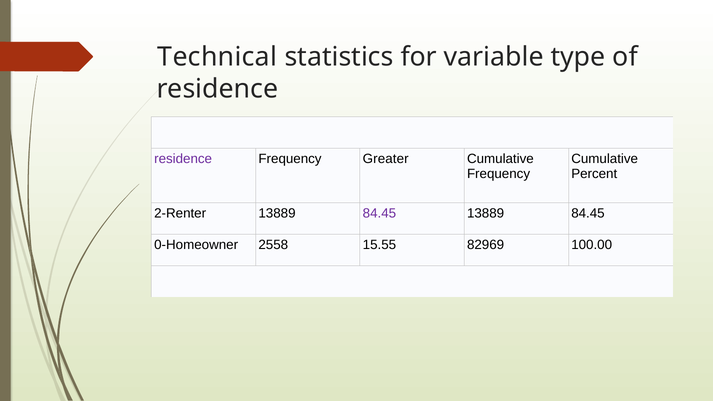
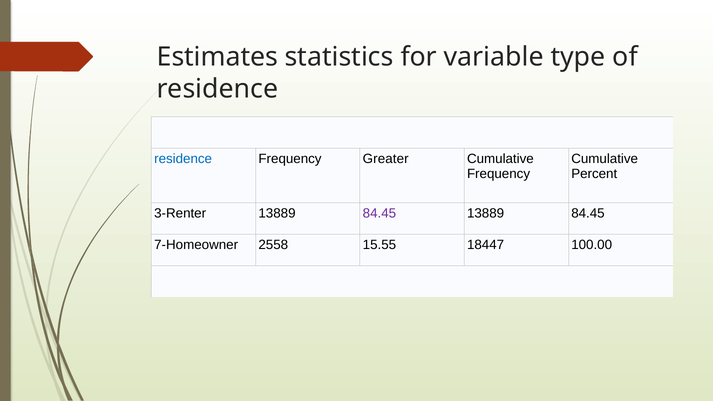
Technical: Technical -> Estimates (217, 57)
residence colour: purple -> blue (183, 159)
2-Renter: 2-Renter -> 3-Renter (180, 213)
0-Homeowner: 0-Homeowner -> 7-Homeowner (196, 245)
82969: 82969 -> 18447 (486, 245)
